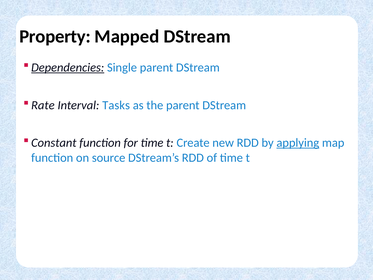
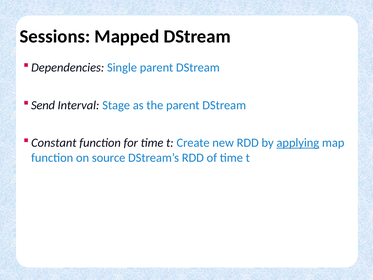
Property: Property -> Sessions (55, 36)
Dependencies underline: present -> none (68, 67)
Rate: Rate -> Send (43, 105)
Tasks: Tasks -> Stage (116, 105)
